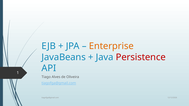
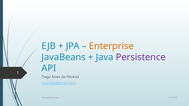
Persistence colour: red -> purple (141, 57)
